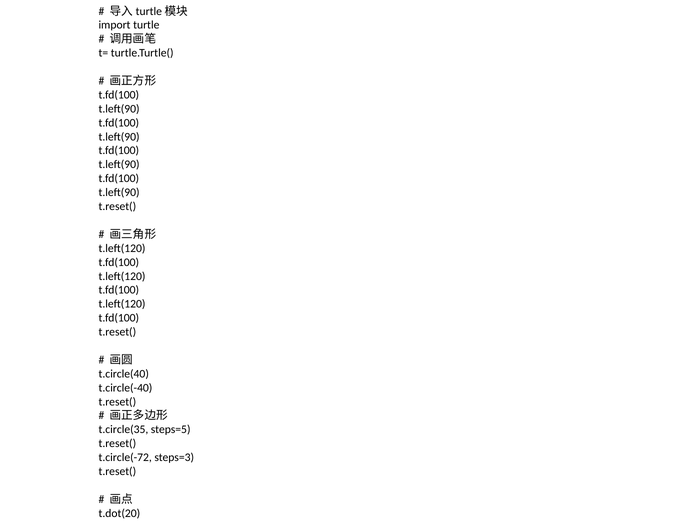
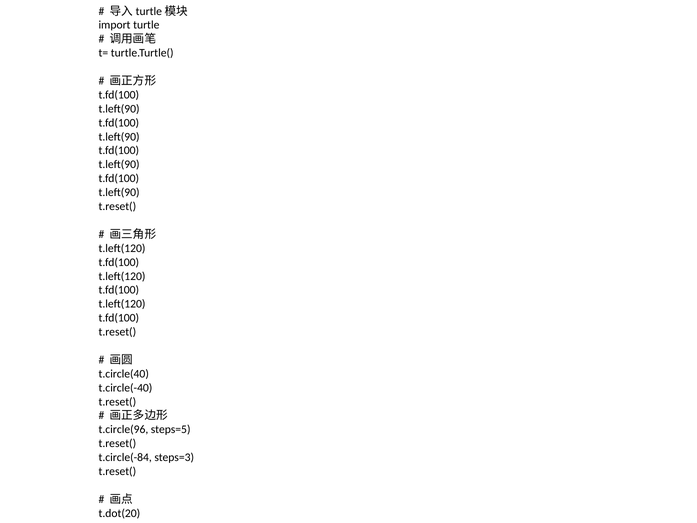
t.circle(35: t.circle(35 -> t.circle(96 (123, 429)
t.circle(-72: t.circle(-72 -> t.circle(-84 (125, 457)
